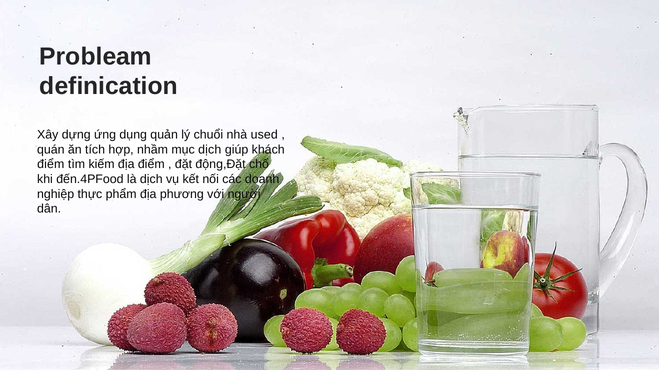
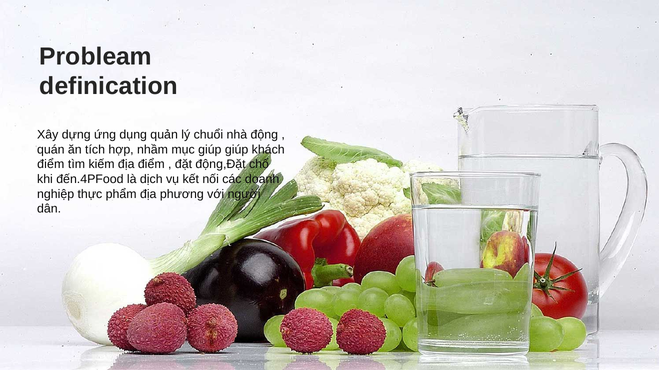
used: used -> động (264, 135)
mục dịch: dịch -> giúp (210, 150)
